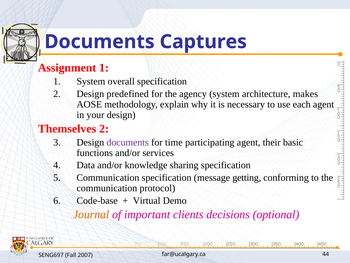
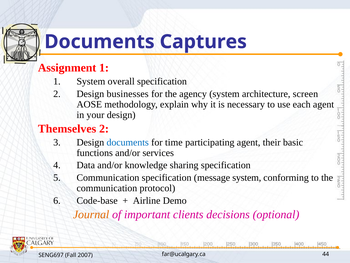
predefined: predefined -> businesses (128, 94)
makes: makes -> screen (305, 94)
documents colour: purple -> blue (128, 142)
message getting: getting -> system (247, 177)
Virtual: Virtual -> Airline (147, 200)
